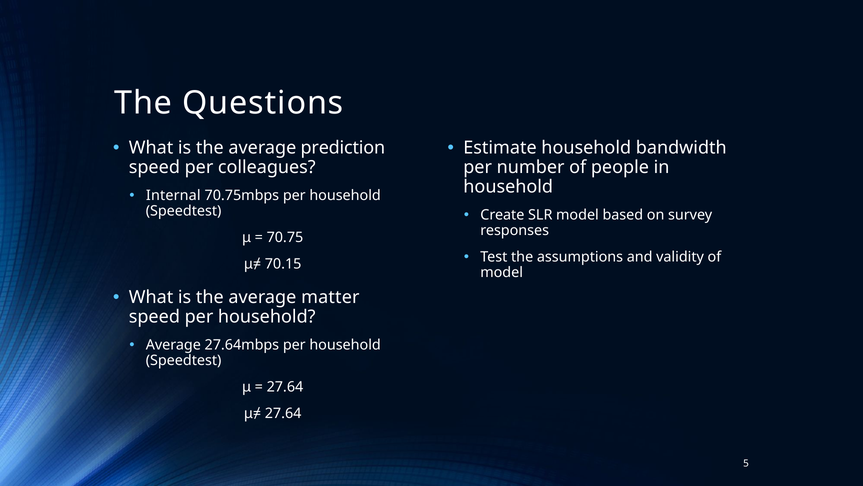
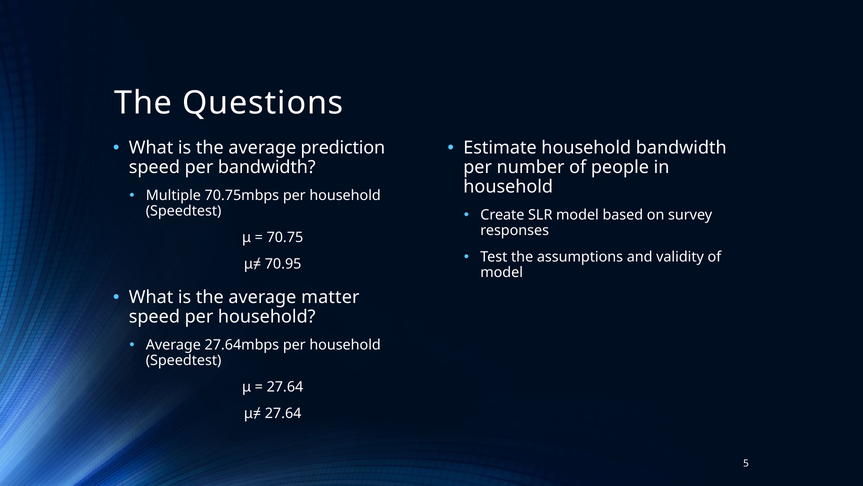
per colleagues: colleagues -> bandwidth (267, 167)
Internal: Internal -> Multiple (173, 195)
70.15: 70.15 -> 70.95 (283, 264)
